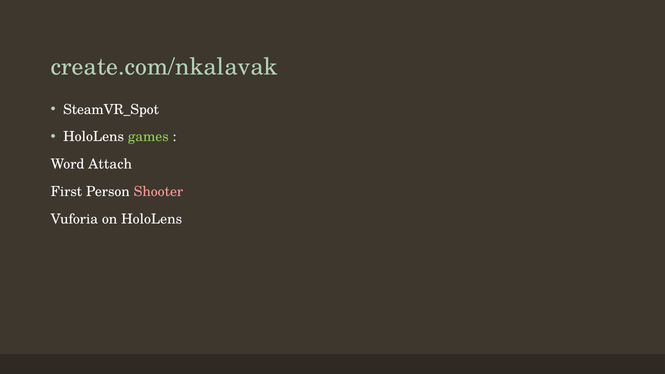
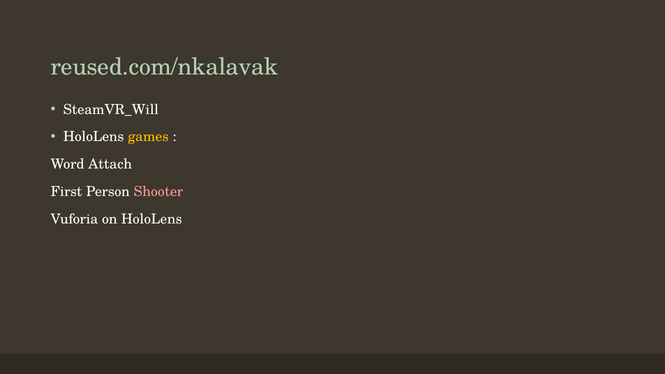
create.com/nkalavak: create.com/nkalavak -> reused.com/nkalavak (164, 67)
SteamVR_Spot: SteamVR_Spot -> SteamVR_Will (111, 109)
games colour: light green -> yellow (148, 137)
